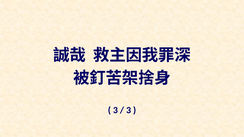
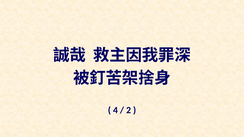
3: 3 -> 4 (115, 110)
3: 3 -> 2 (129, 110)
